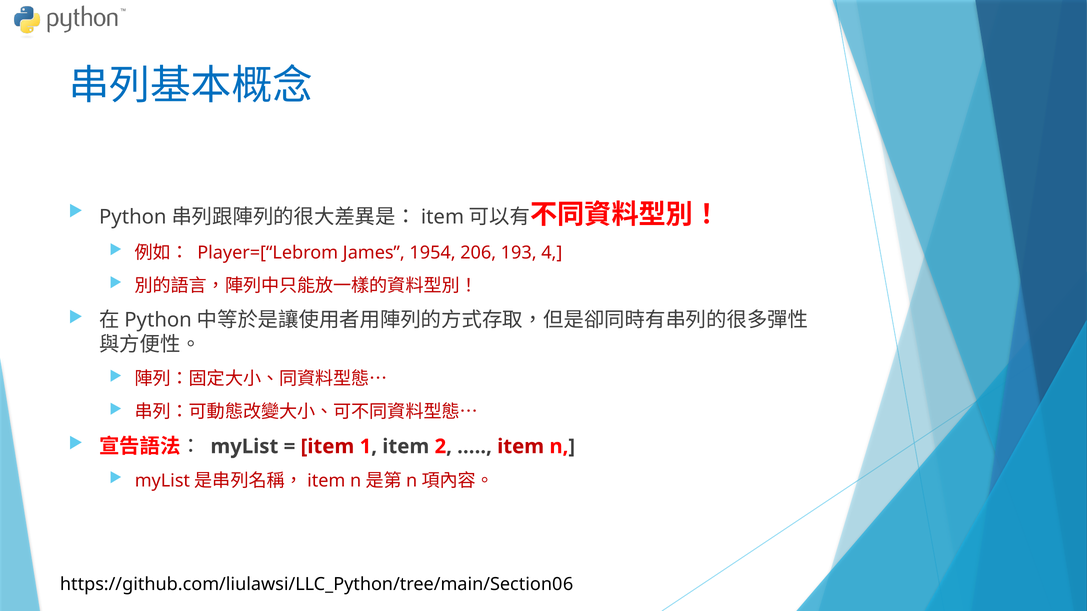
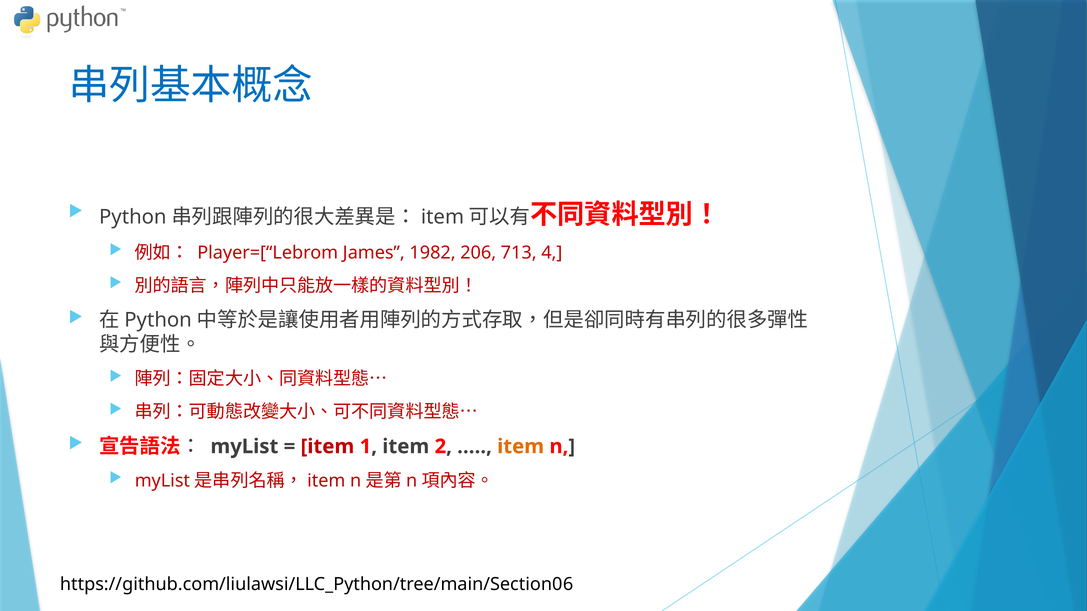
1954: 1954 -> 1982 (433, 253)
193: 193 -> 713 (519, 253)
item colour: red -> orange (521, 447)
